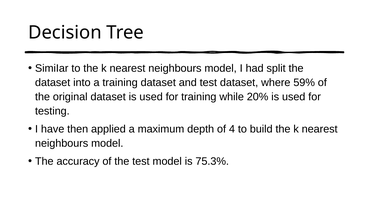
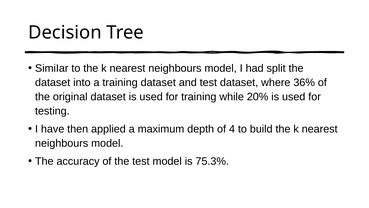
59%: 59% -> 36% (304, 82)
